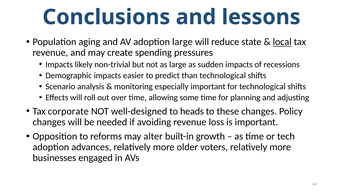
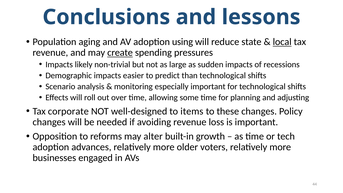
adoption large: large -> using (183, 42)
create underline: none -> present (120, 53)
heads: heads -> items (192, 111)
